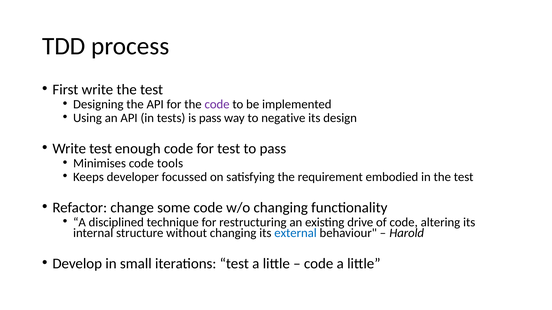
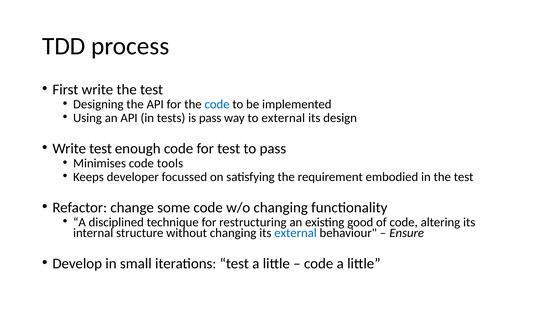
code colour: purple -> blue (217, 104)
to negative: negative -> external (283, 118)
drive: drive -> good (360, 223)
Harold: Harold -> Ensure (407, 233)
